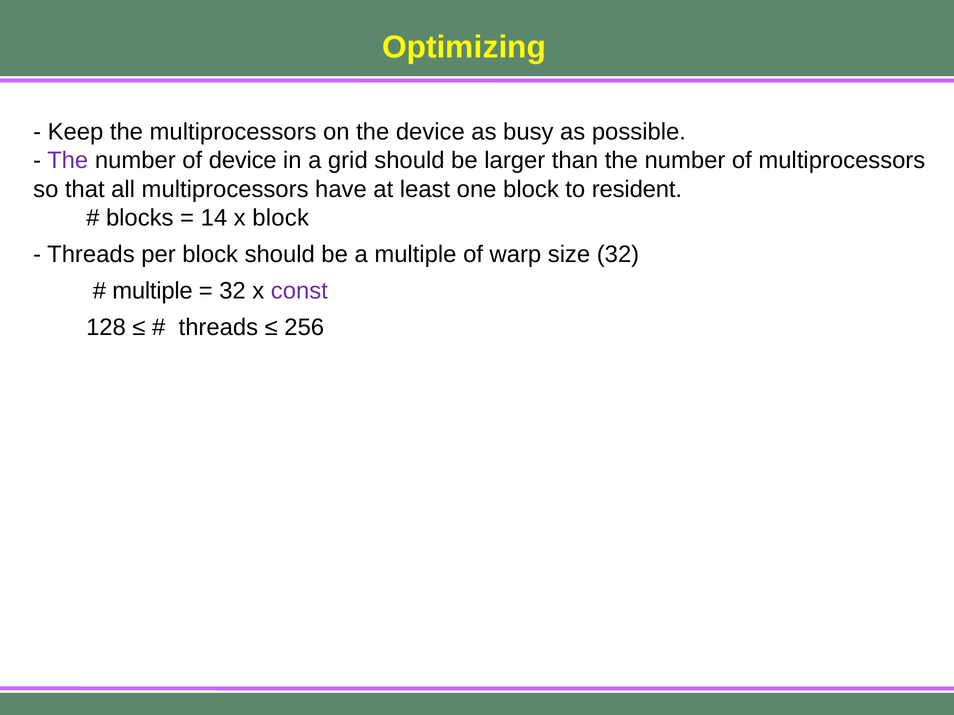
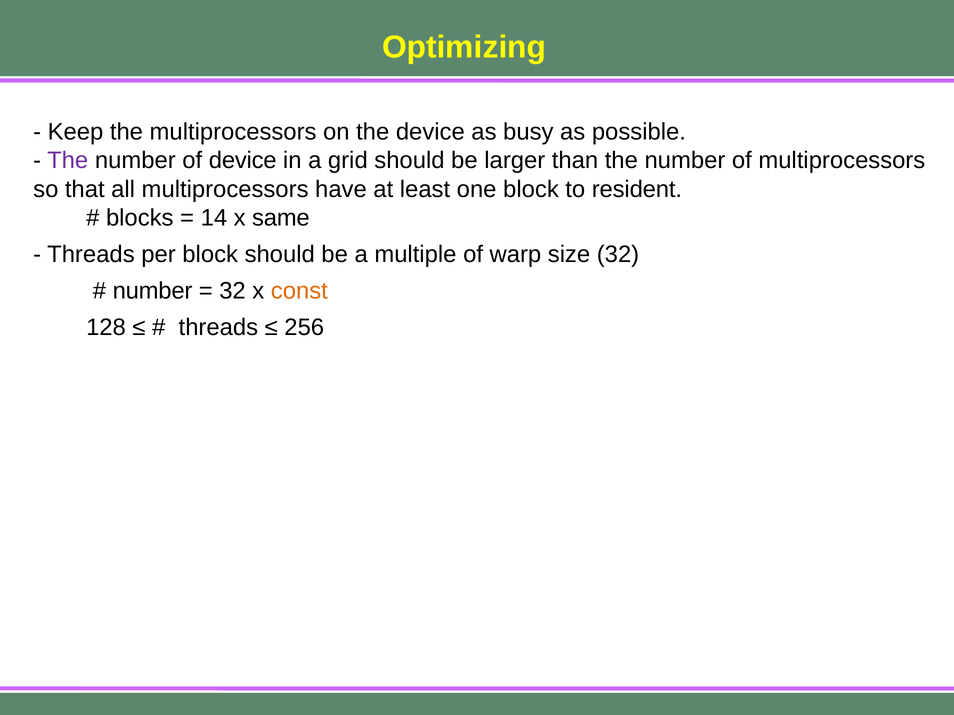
x block: block -> same (281, 218)
multiple: multiple -> number (153, 291)
const colour: purple -> orange (299, 291)
